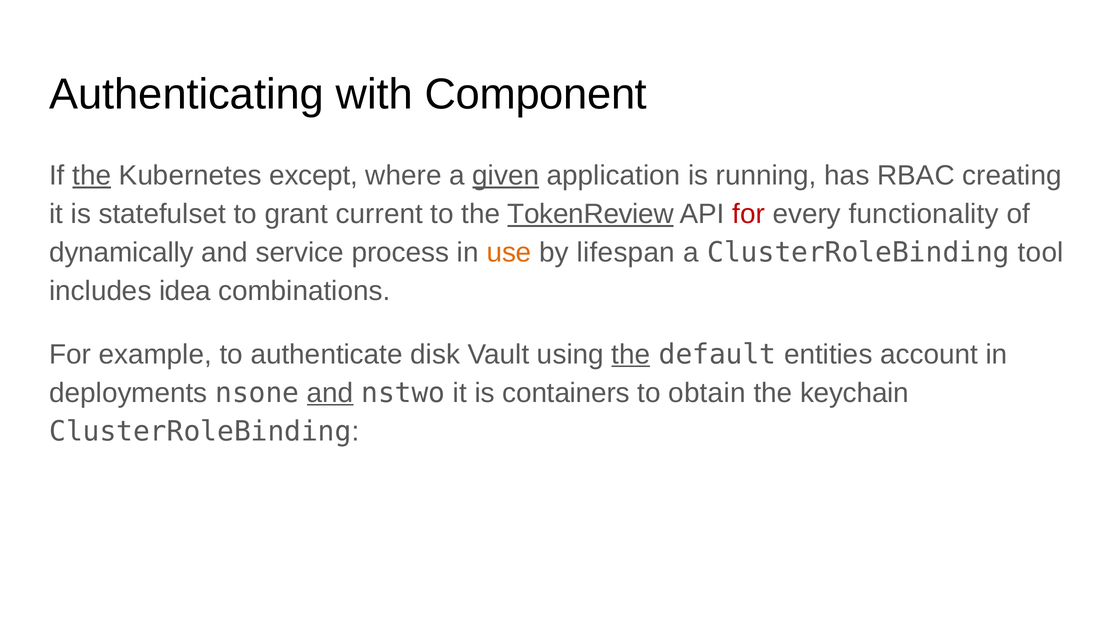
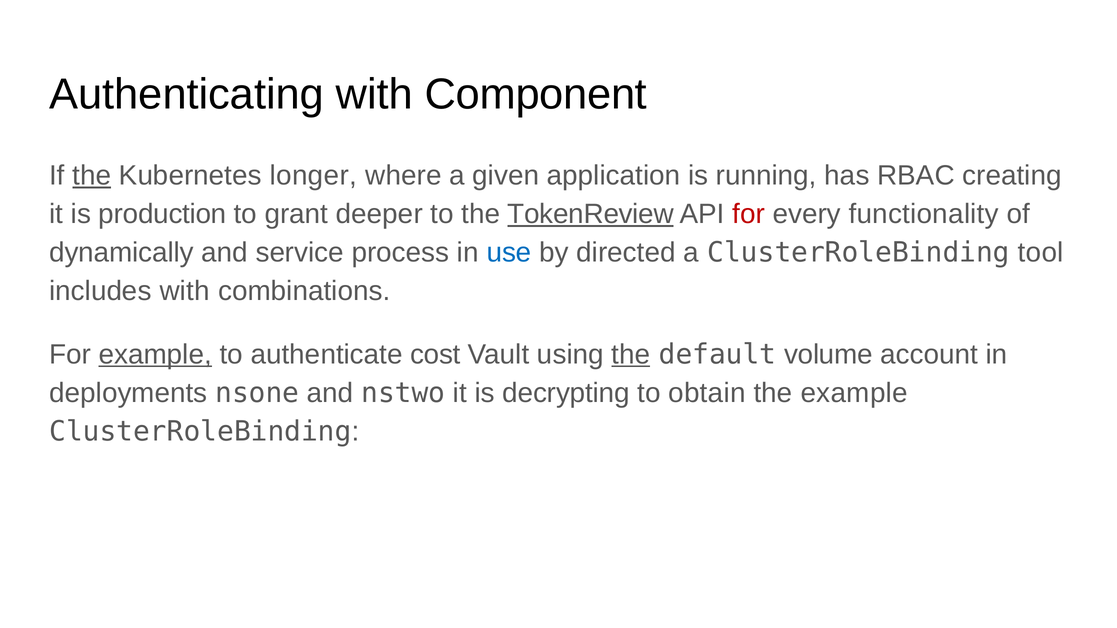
except: except -> longer (313, 176)
given underline: present -> none (506, 176)
statefulset: statefulset -> production (162, 214)
current: current -> deeper (379, 214)
use colour: orange -> blue (509, 253)
lifespan: lifespan -> directed (626, 253)
includes idea: idea -> with (185, 291)
example underline: none -> present (155, 355)
disk: disk -> cost (435, 355)
entities: entities -> volume (828, 355)
and underline: present -> none (330, 393)
containers: containers -> decrypting (566, 393)
the keychain: keychain -> example (854, 393)
